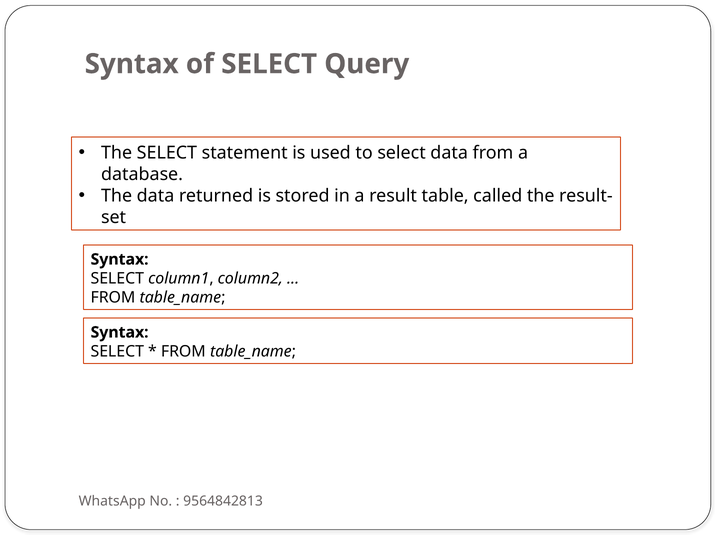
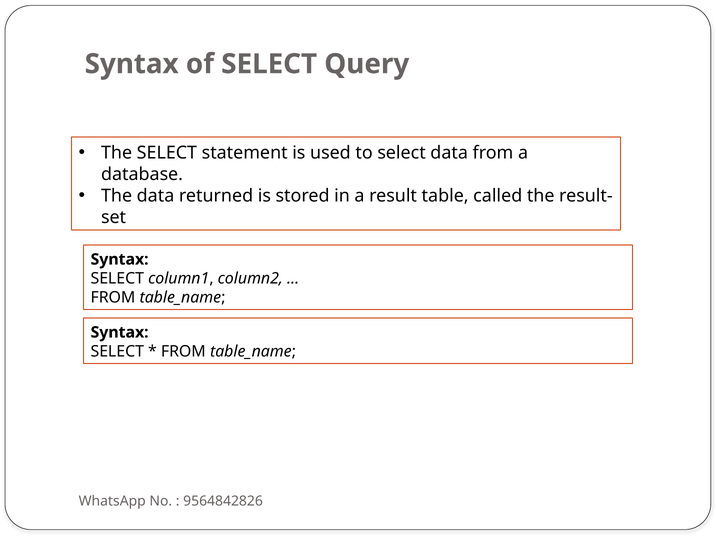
9564842813: 9564842813 -> 9564842826 (223, 501)
